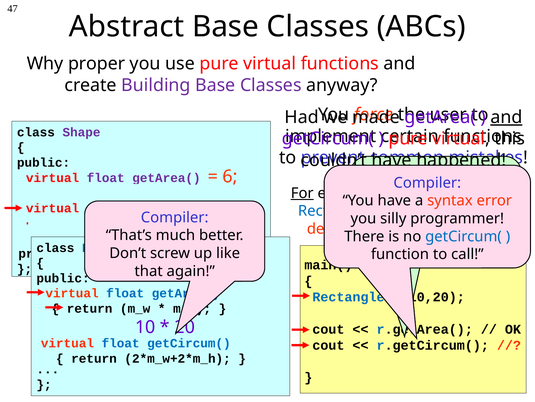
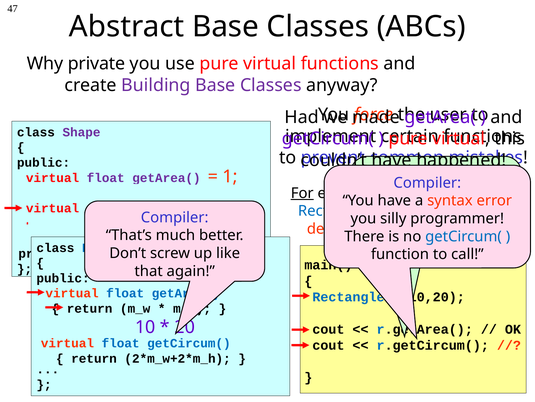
Why proper: proper -> private (97, 64)
and underline: present -> none (506, 117)
6: 6 -> 1 (230, 176)
